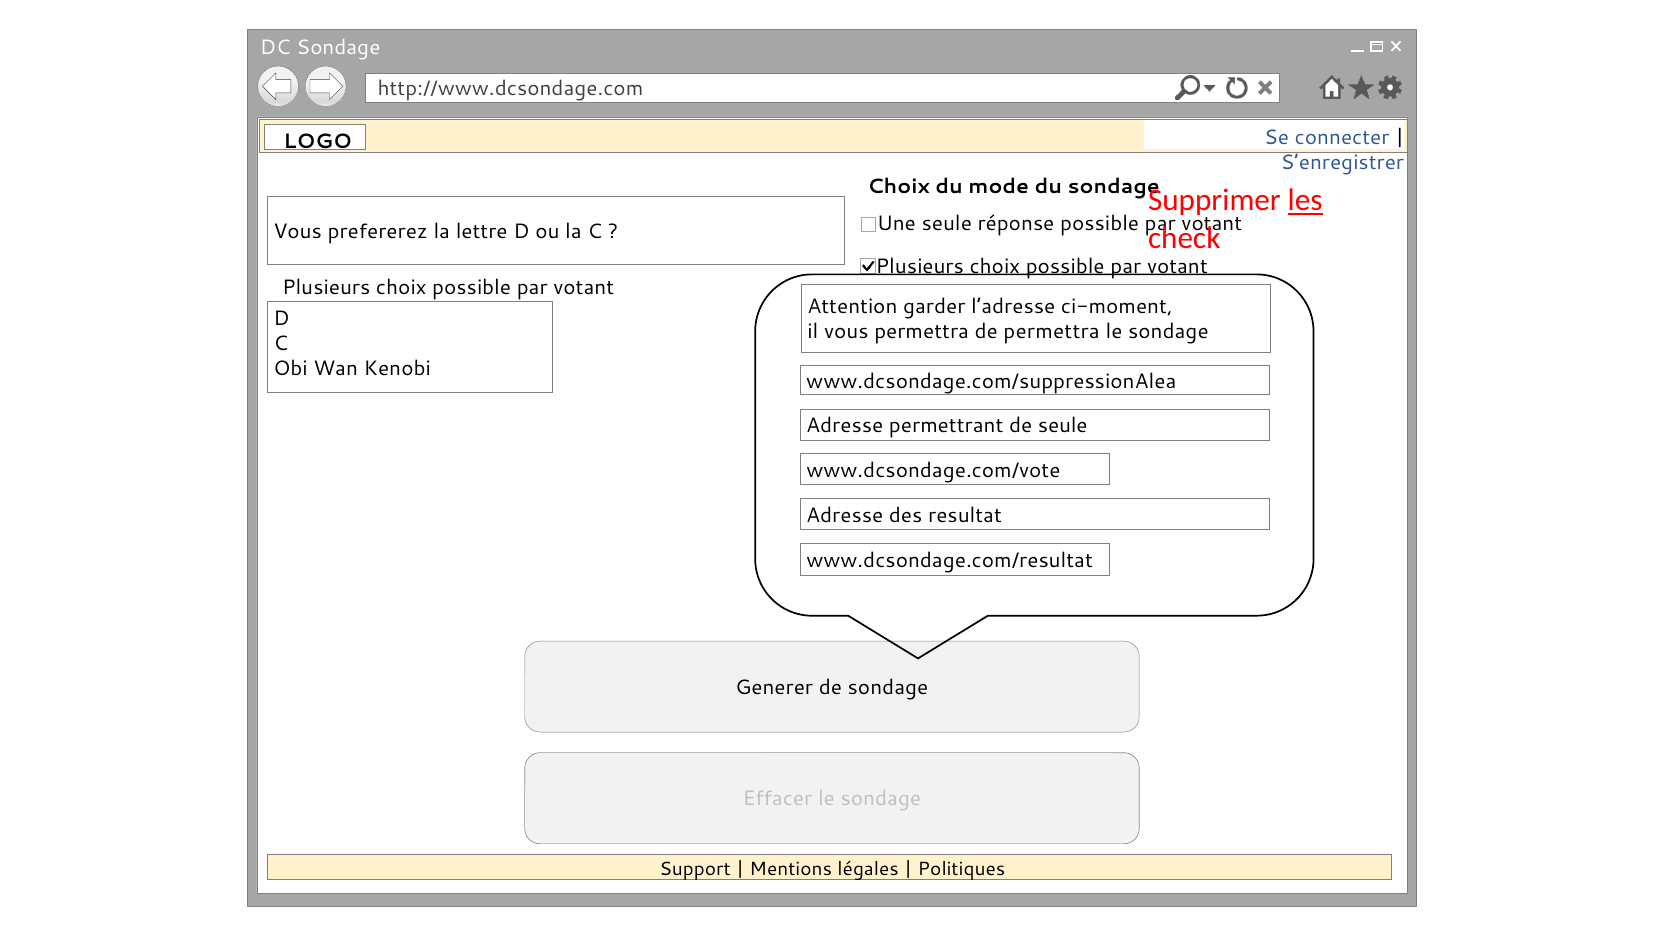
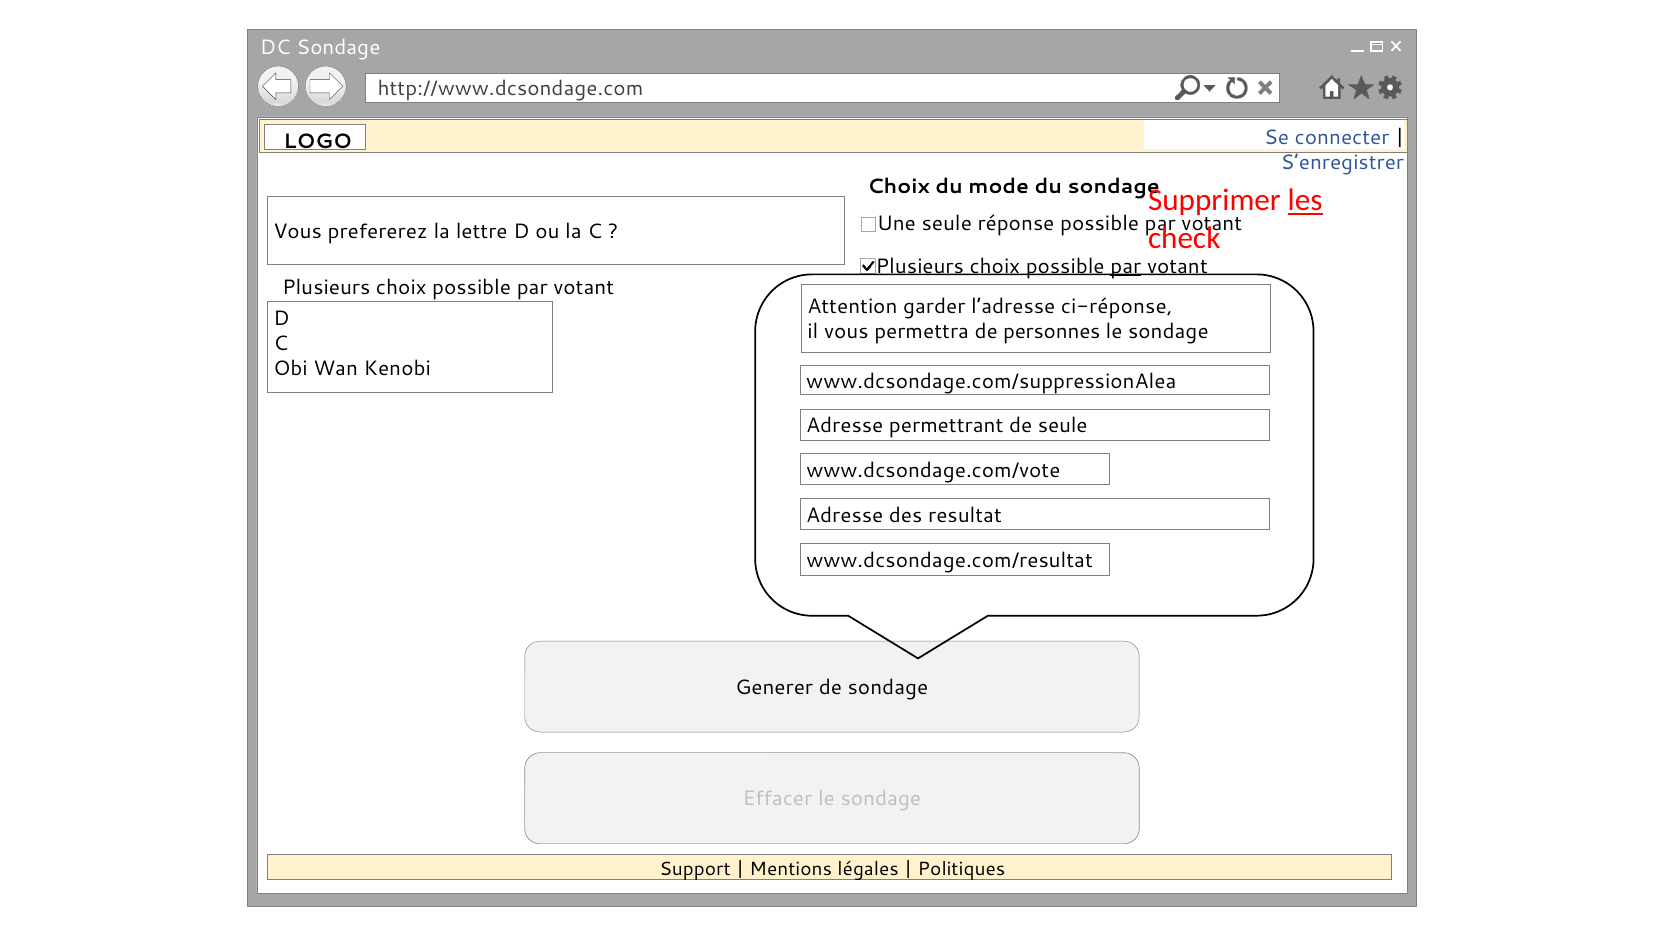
par underline: none -> present (1126, 266)
ci-moment: ci-moment -> ci-réponse (1117, 307)
de permettra: permettra -> personnes (1052, 332)
